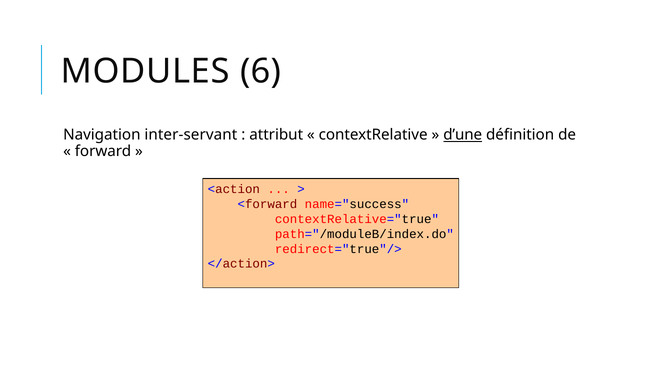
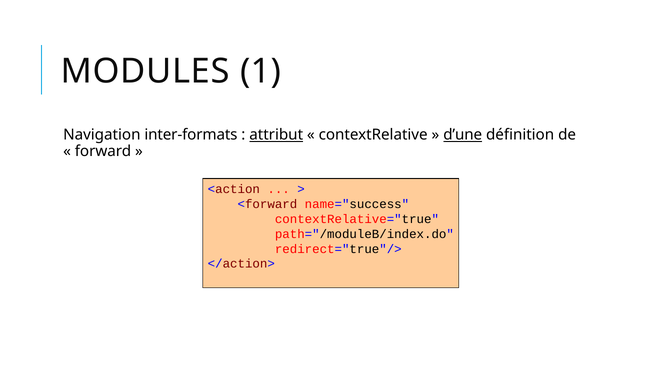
6: 6 -> 1 (261, 71)
inter-servant: inter-servant -> inter-formats (191, 135)
attribut underline: none -> present (276, 135)
